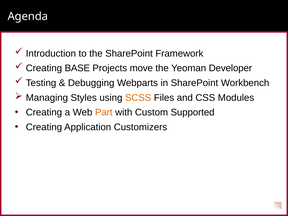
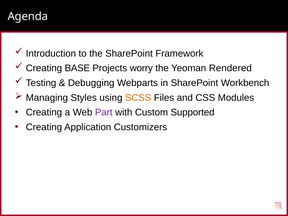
move: move -> worry (141, 68)
Developer: Developer -> Rendered (230, 68)
Part colour: orange -> purple (104, 112)
